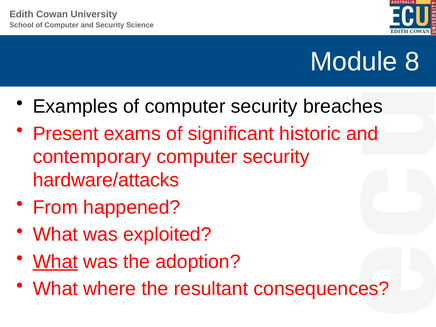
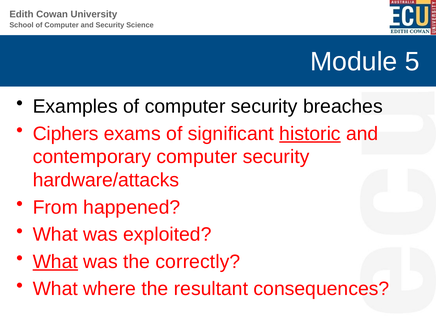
8: 8 -> 5 (412, 62)
Present: Present -> Ciphers (66, 134)
historic underline: none -> present (310, 134)
adoption: adoption -> correctly (198, 262)
